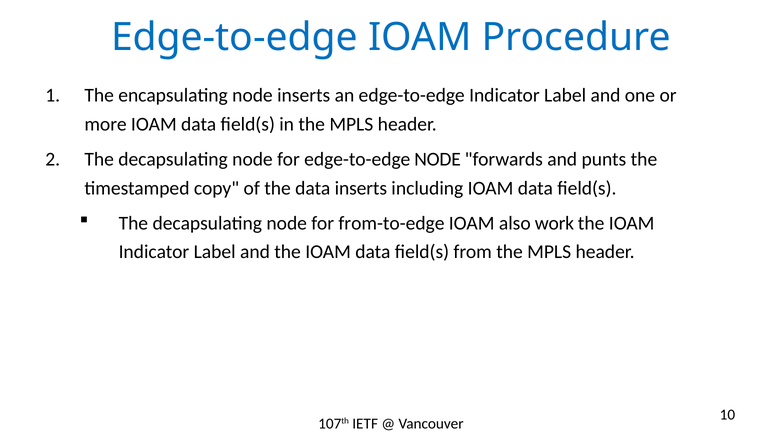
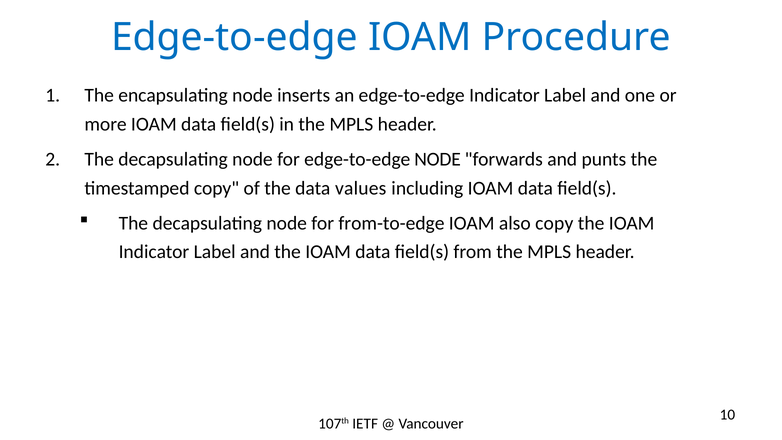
data inserts: inserts -> values (361, 188)
also work: work -> copy (554, 223)
